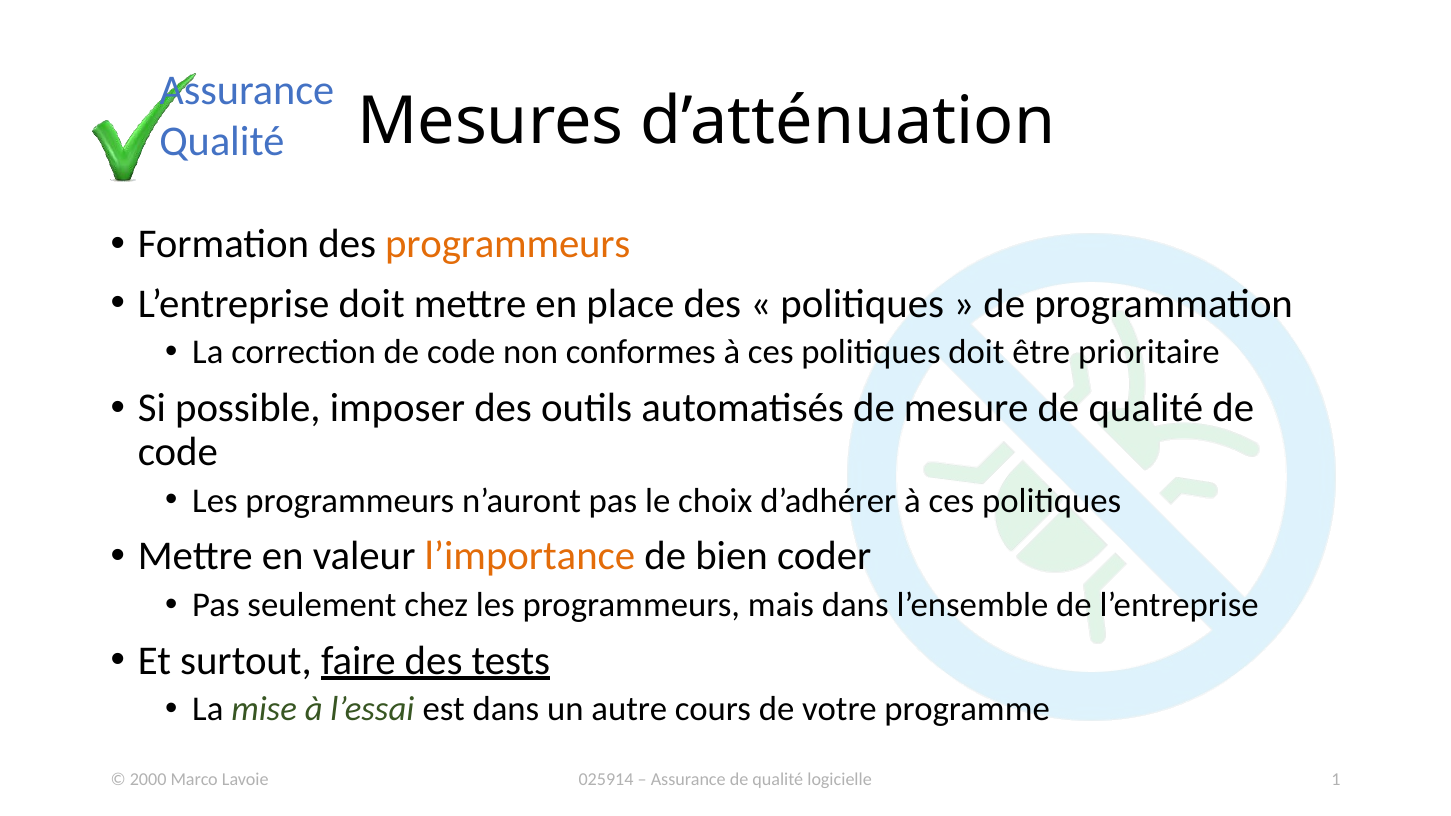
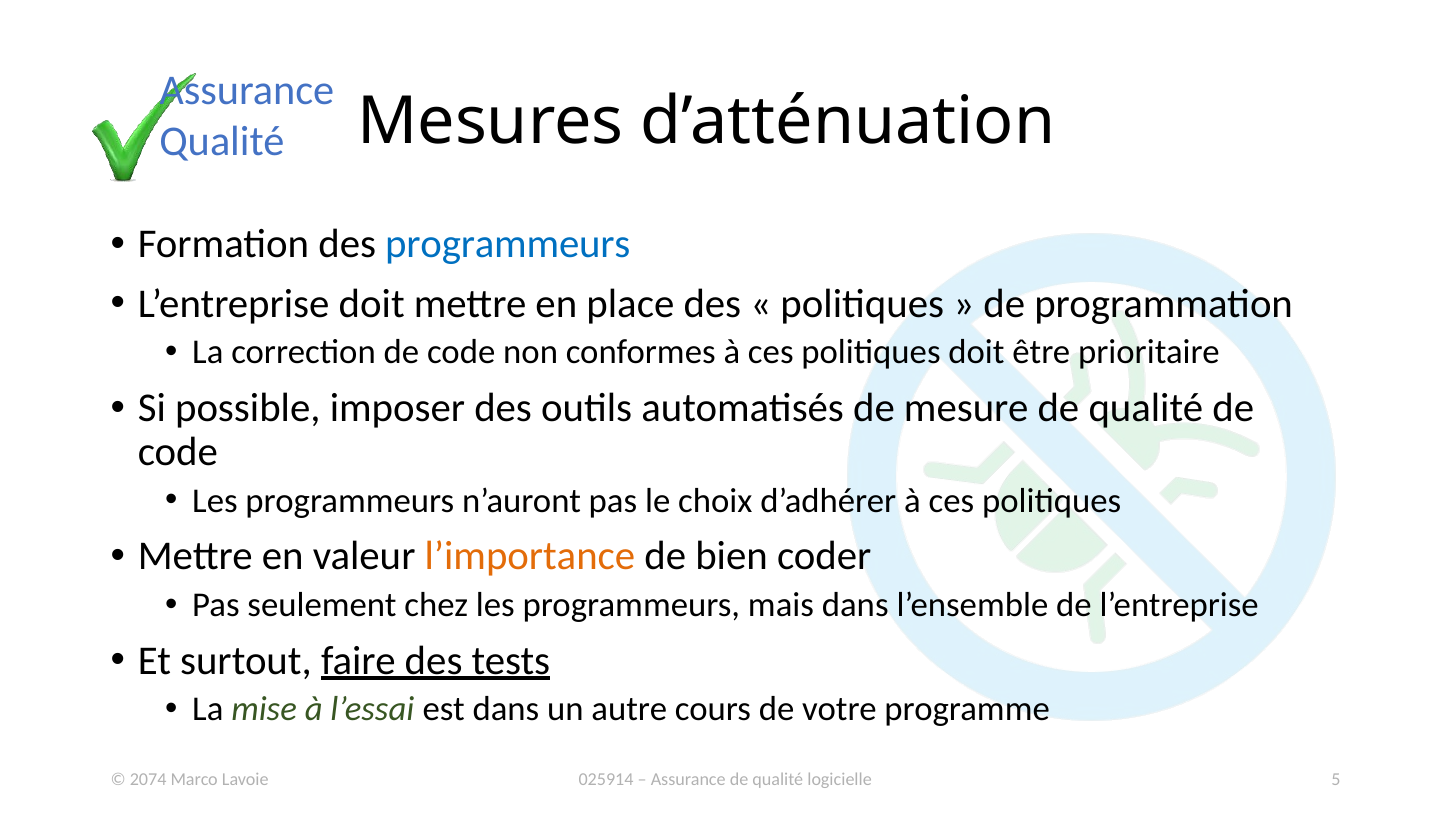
programmeurs colour: orange -> blue (508, 245)
2000: 2000 -> 2074 (148, 779)
1: 1 -> 5 (1336, 779)
